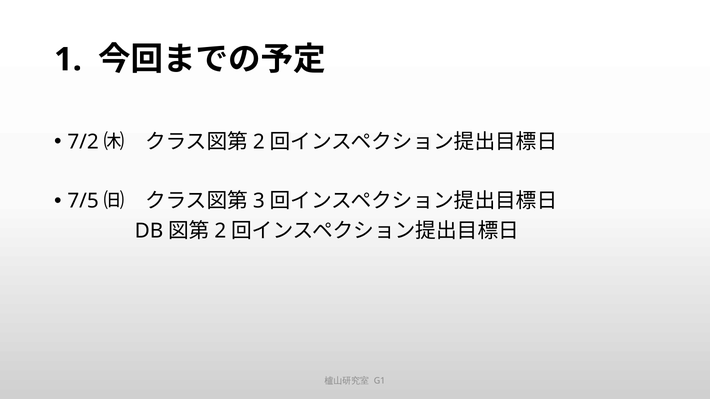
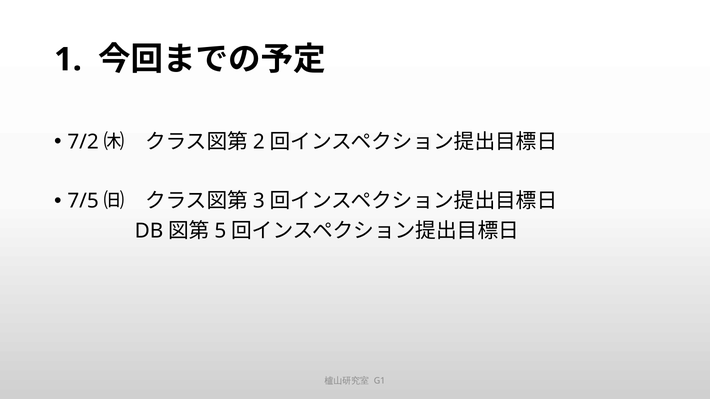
2: 2 -> 5 (220, 231)
